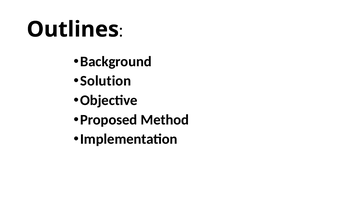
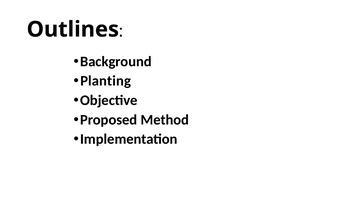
Solution: Solution -> Planting (106, 81)
